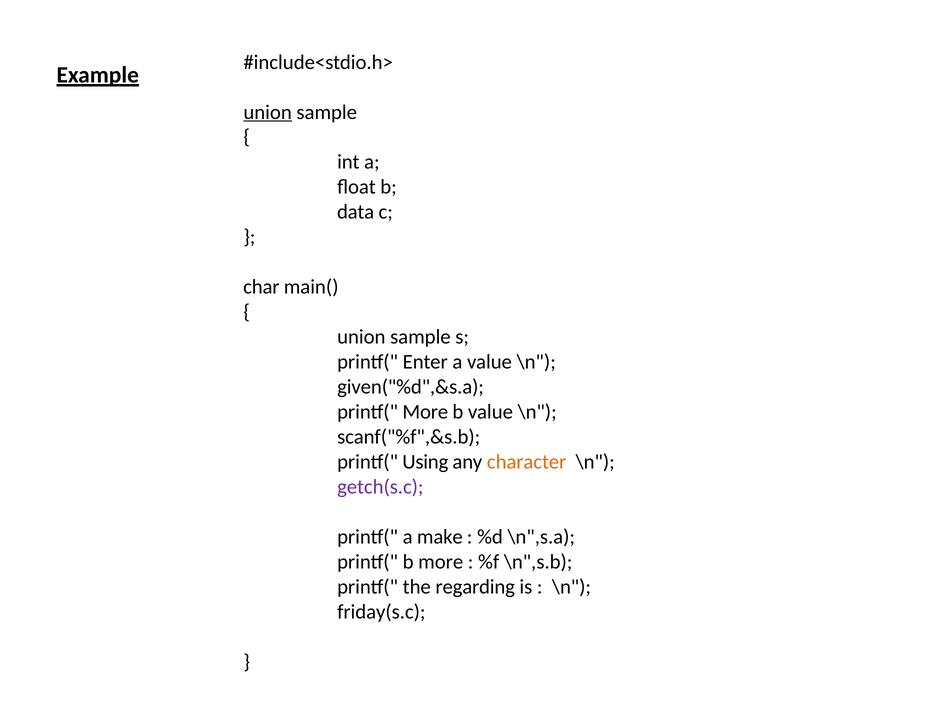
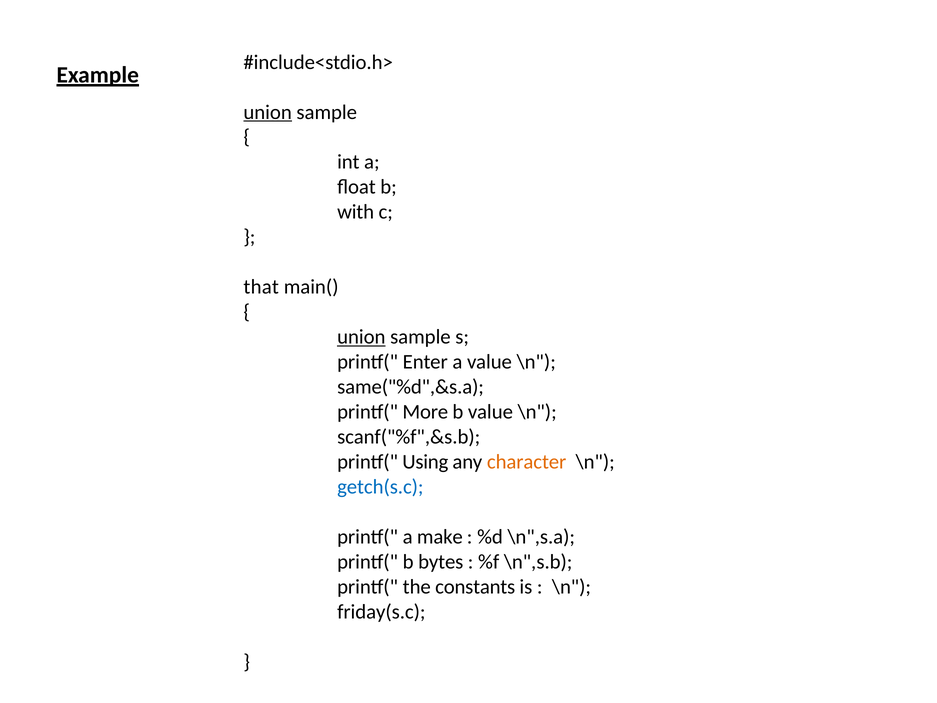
data: data -> with (356, 212)
char: char -> that (261, 287)
union underline: none -> present (361, 337)
given("%d",&s.a: given("%d",&s.a -> same("%d",&s.a (411, 387)
getch(s.c colour: purple -> blue (380, 487)
b more: more -> bytes (441, 562)
regarding: regarding -> constants (475, 587)
